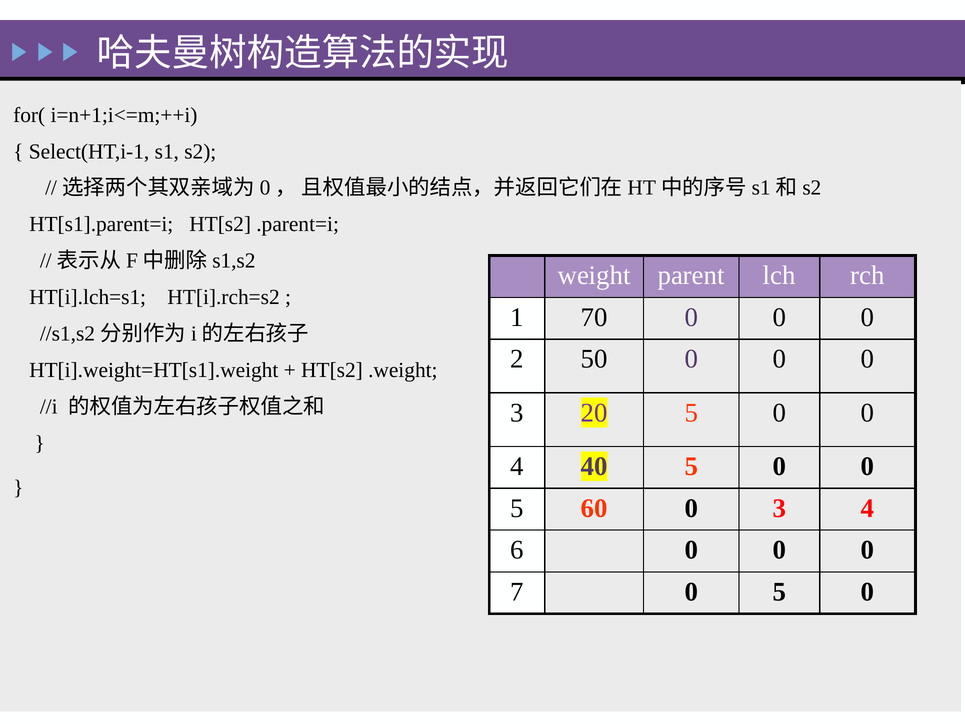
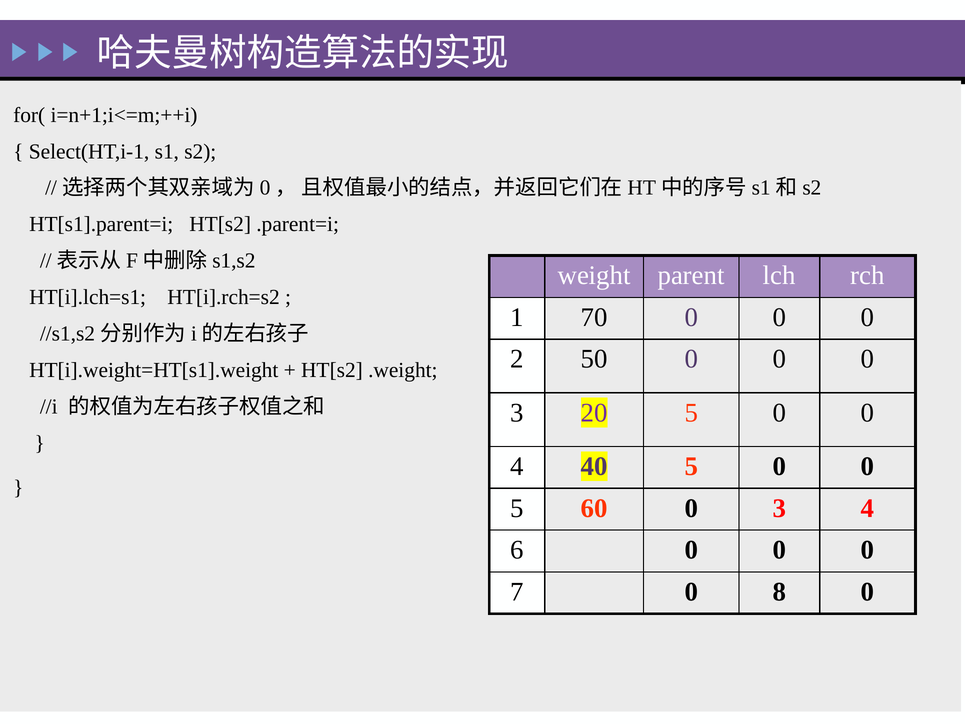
7 0 5: 5 -> 8 (779, 592)
